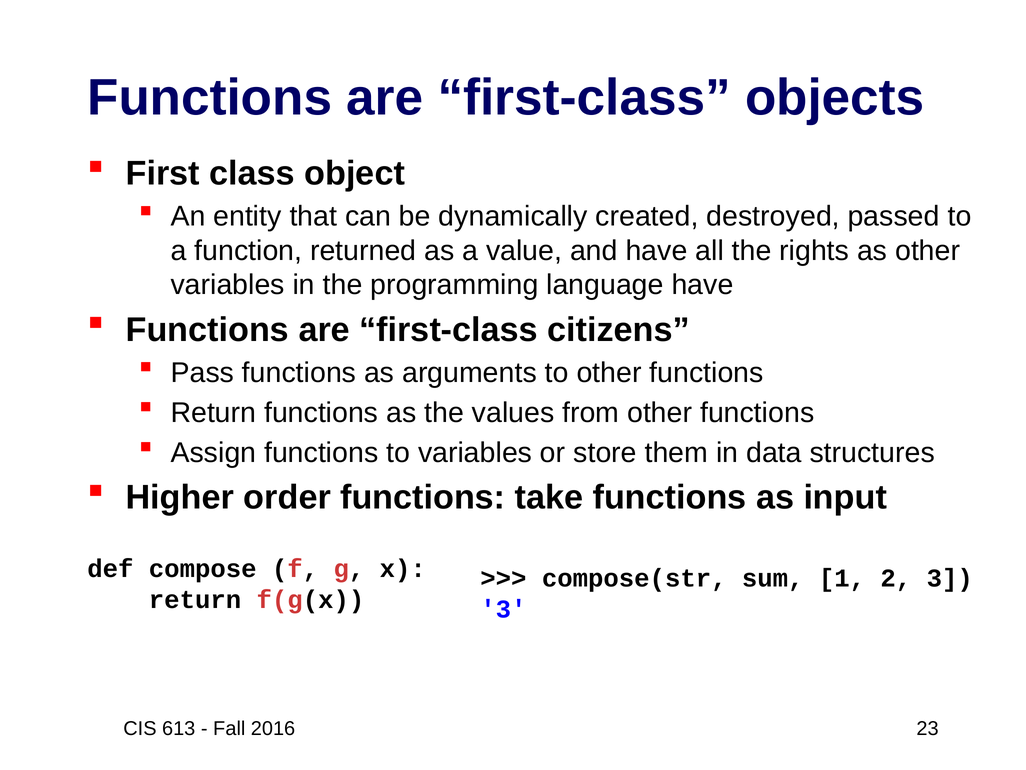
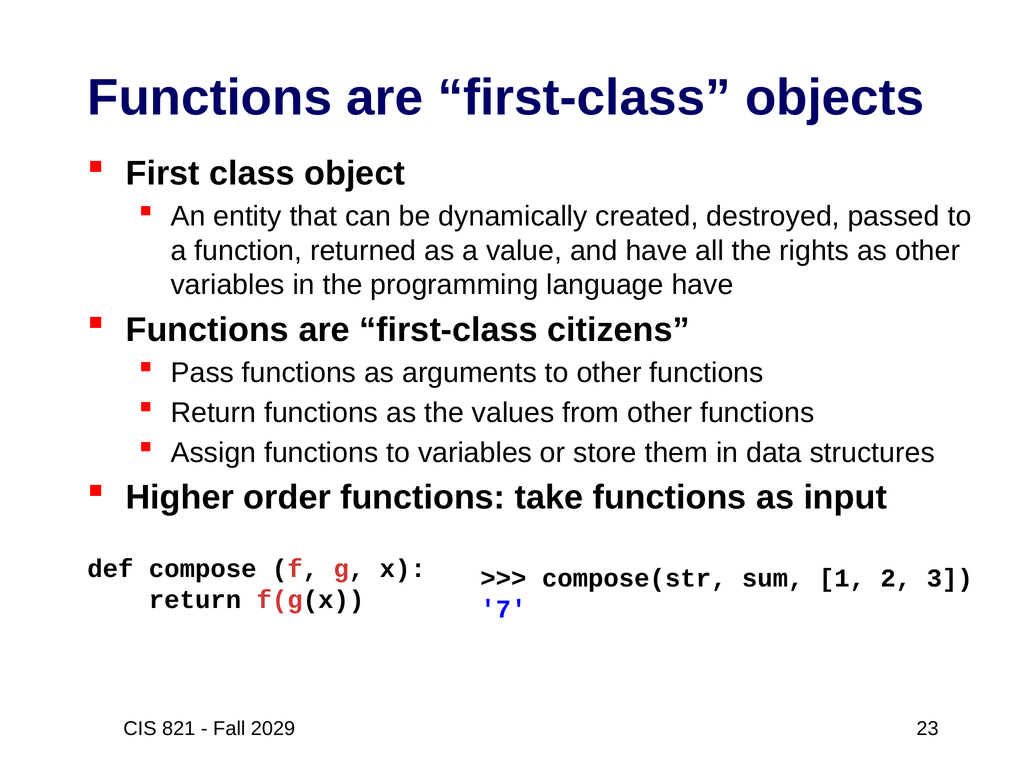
3: 3 -> 7 (503, 609)
613: 613 -> 821 (179, 728)
2016: 2016 -> 2029 (273, 728)
